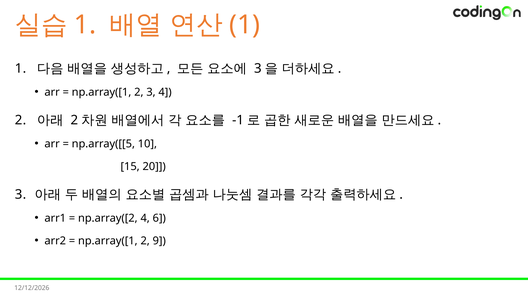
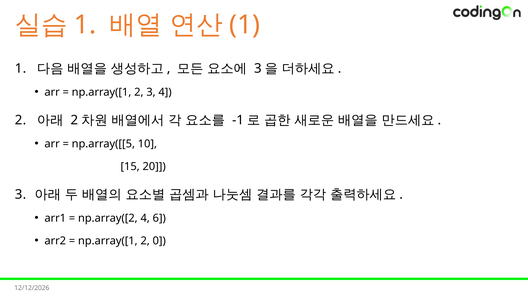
9: 9 -> 0 (159, 241)
